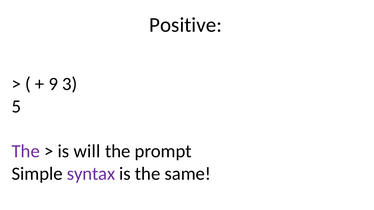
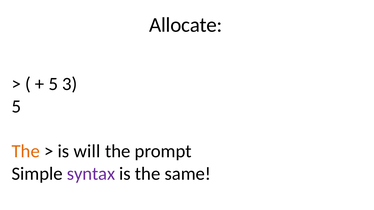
Positive: Positive -> Allocate (186, 25)
9: 9 -> 5 (53, 84)
The colour: purple -> orange (26, 151)
